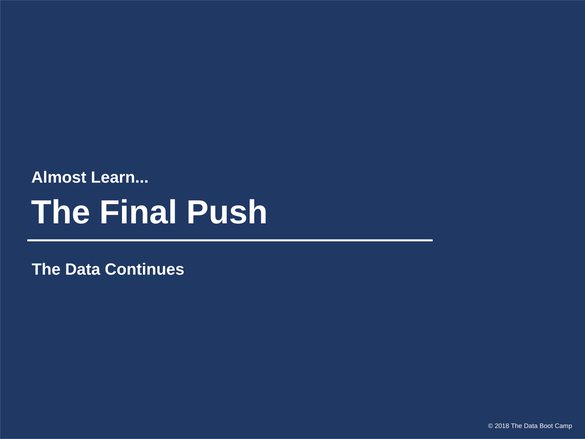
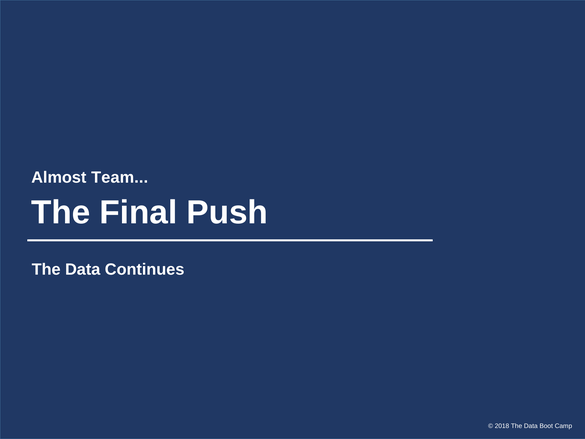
Learn: Learn -> Team (120, 177)
